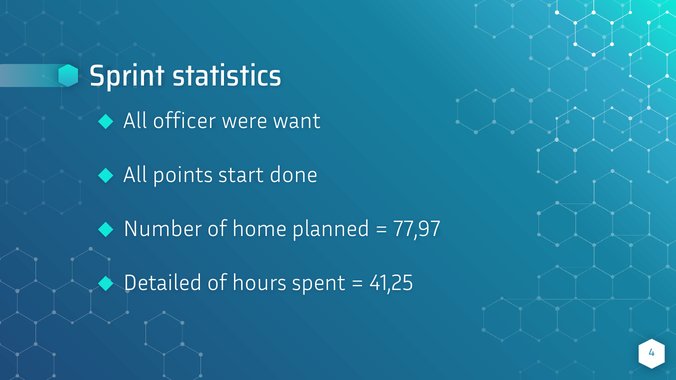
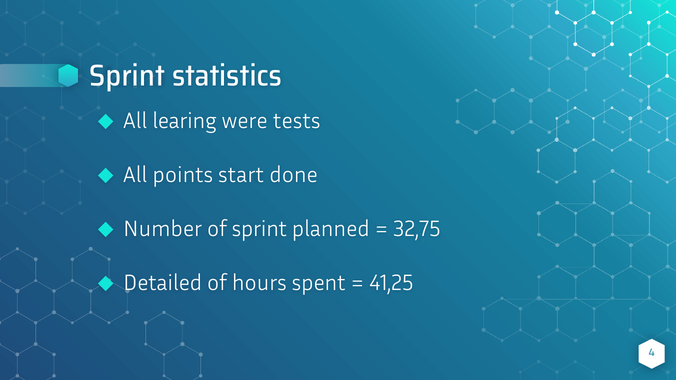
officer: officer -> learing (184, 121)
want: want -> tests (297, 121)
of home: home -> sprint (259, 229)
77,97: 77,97 -> 32,75 (417, 229)
